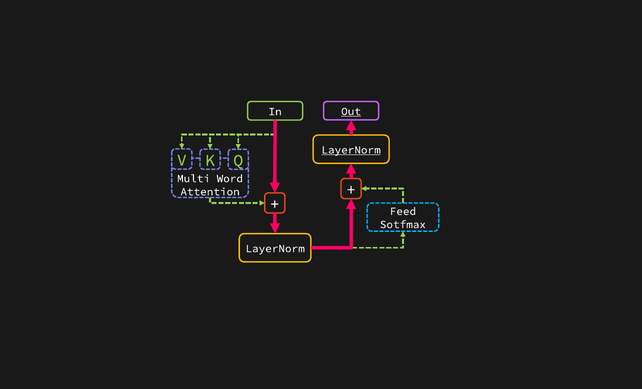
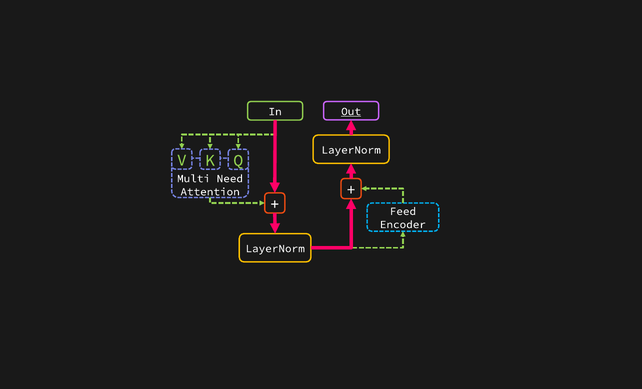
LayerNorm underline: present -> none (351, 150)
Word: Word -> Need (230, 179)
Sotfmax: Sotfmax -> Encoder (403, 225)
